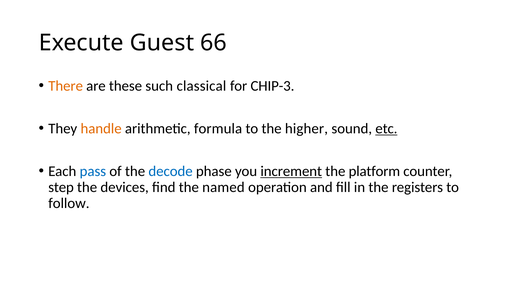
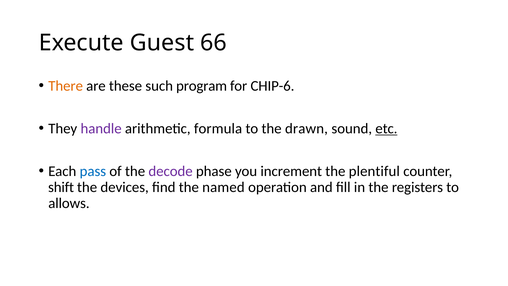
classical: classical -> program (202, 86)
CHIP-3: CHIP-3 -> CHIP-6 (272, 86)
handle colour: orange -> purple (101, 128)
higher: higher -> drawn (306, 128)
decode colour: blue -> purple (171, 171)
increment underline: present -> none (291, 171)
platform: platform -> plentiful (374, 171)
step: step -> shift (61, 187)
follow: follow -> allows (69, 203)
